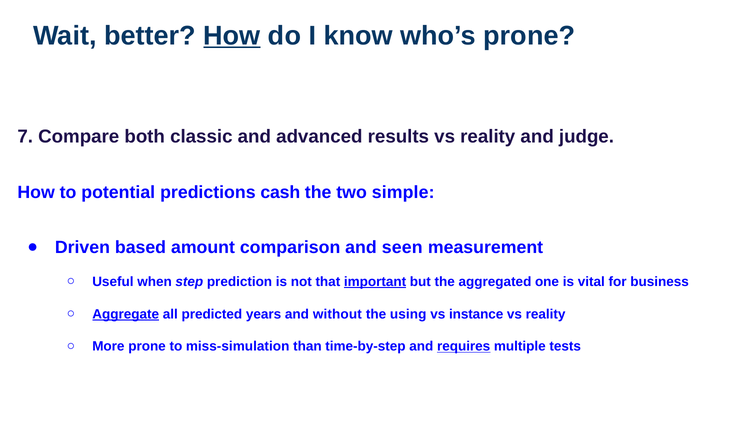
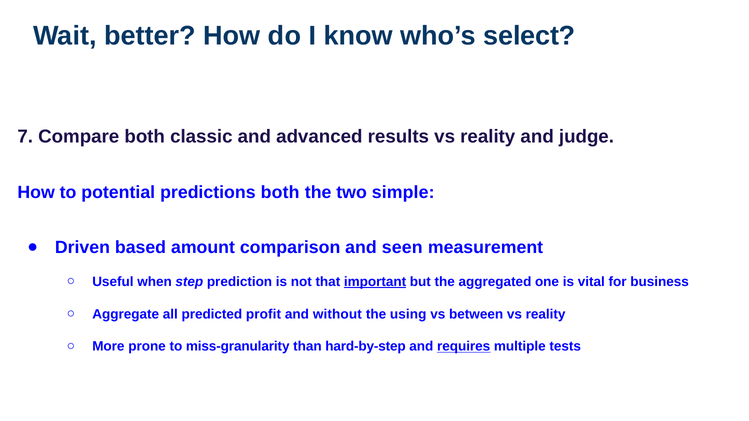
How underline: present -> none (232, 36)
who’s prone: prone -> select (529, 36)
predictions cash: cash -> both (280, 192)
Aggregate underline: present -> none (126, 314)
years: years -> profit (264, 314)
instance: instance -> between (476, 314)
miss-simulation: miss-simulation -> miss-granularity (238, 347)
time-by-step: time-by-step -> hard-by-step (366, 347)
